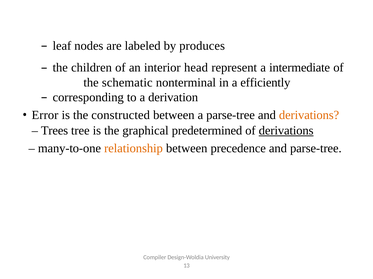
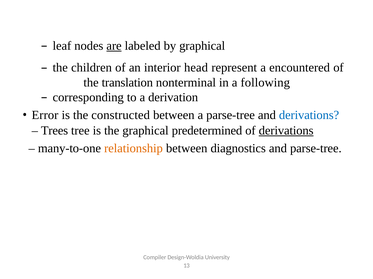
are underline: none -> present (114, 46)
by produces: produces -> graphical (202, 46)
intermediate: intermediate -> encountered (300, 68)
schematic: schematic -> translation (127, 83)
efficiently: efficiently -> following (265, 83)
derivations colour: orange -> blue (309, 115)
precedence: precedence -> diagnostics (238, 149)
